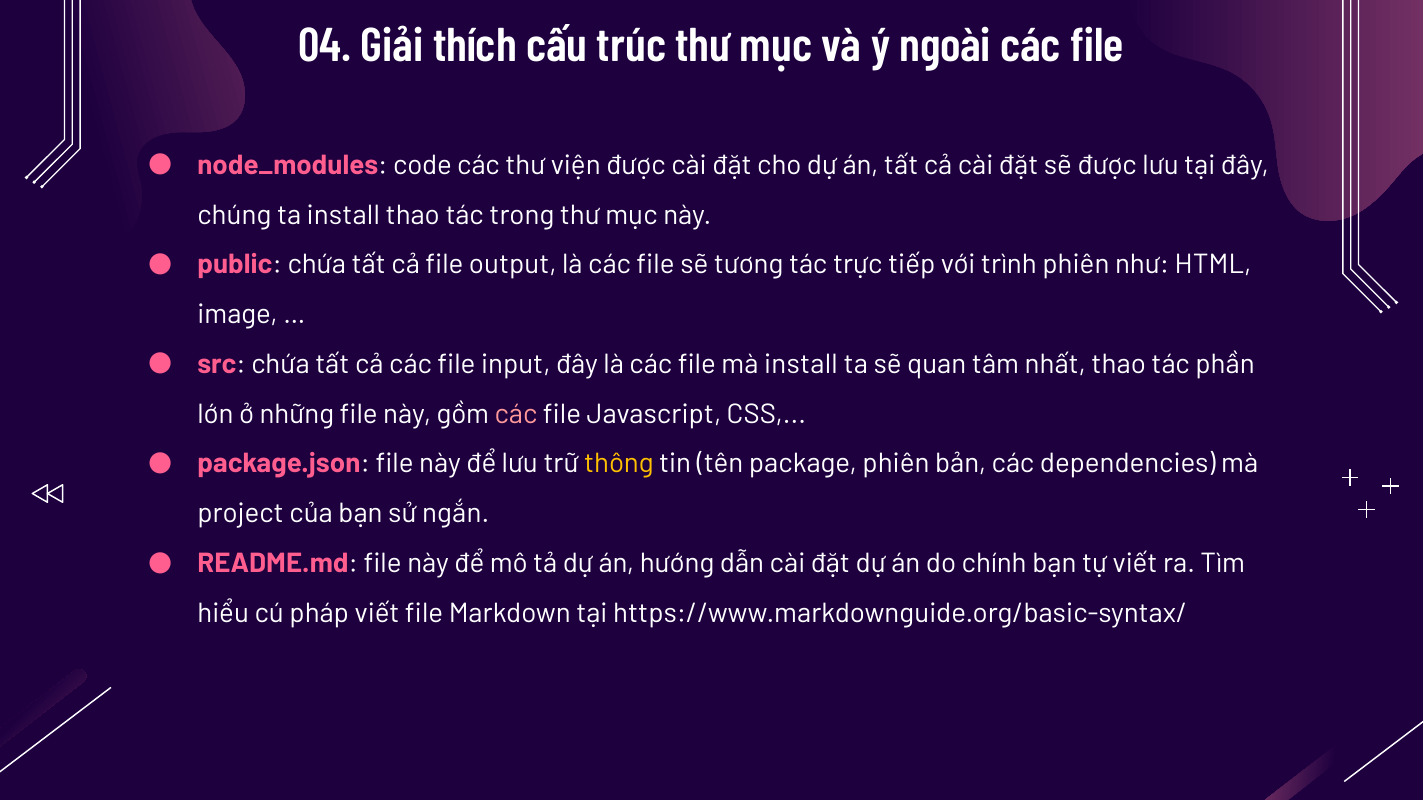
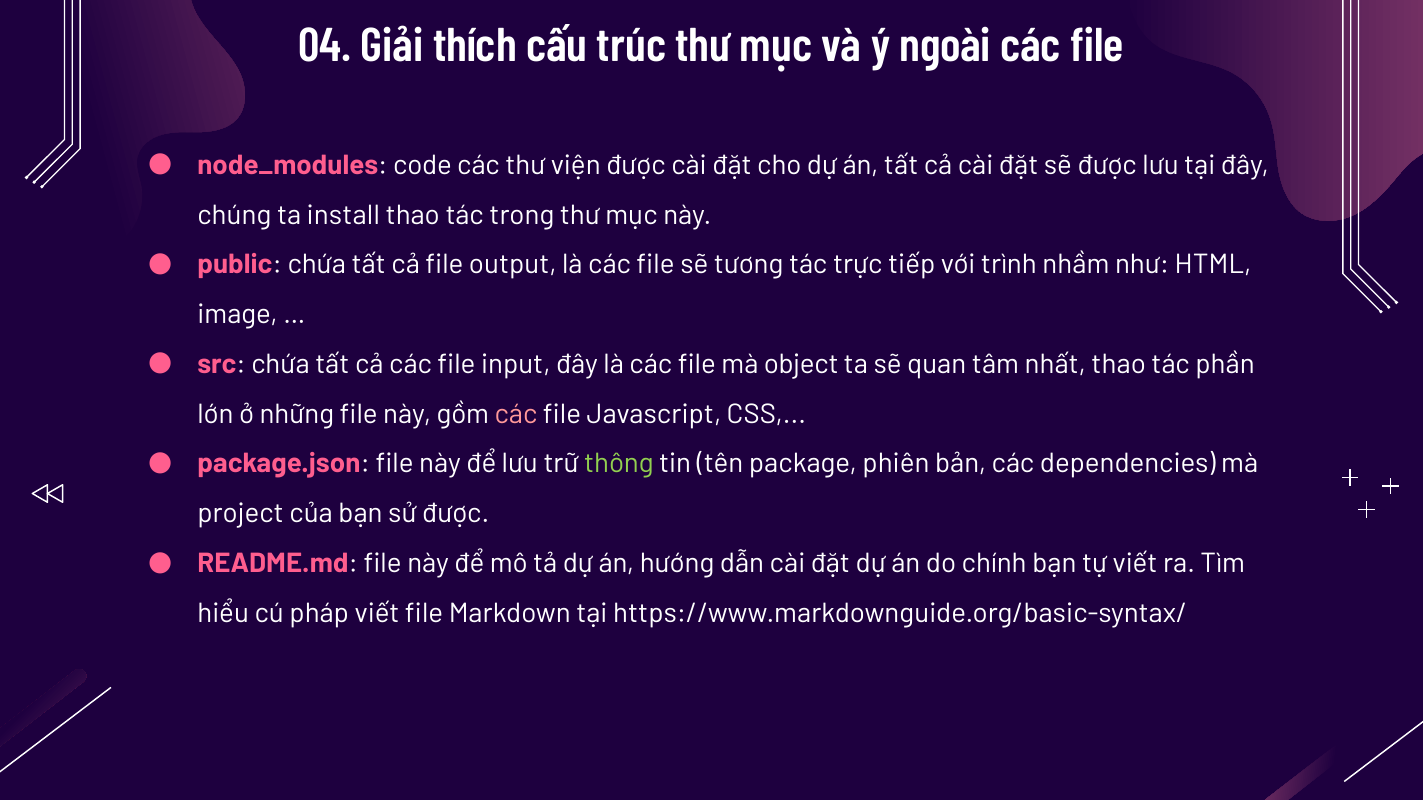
trình phiên: phiên -> nhầm (1076, 265)
mà install: install -> object (801, 364)
thông colour: yellow -> light green (619, 464)
sử ngắn: ngắn -> được (456, 514)
